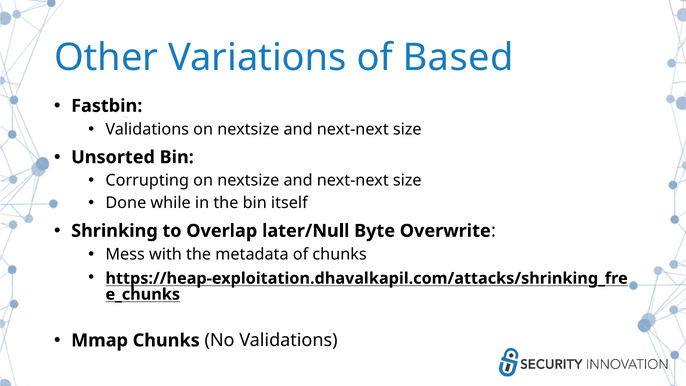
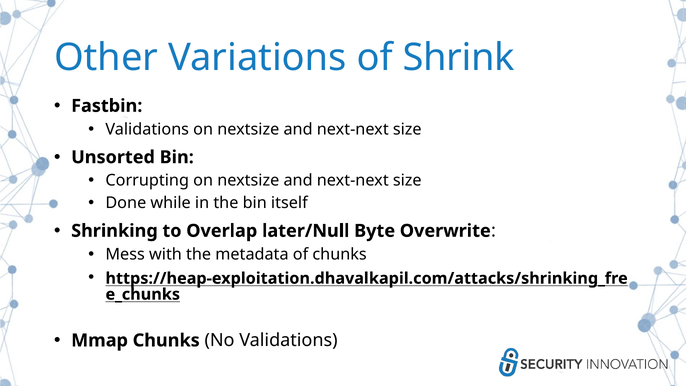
Based: Based -> Shrink (459, 58)
